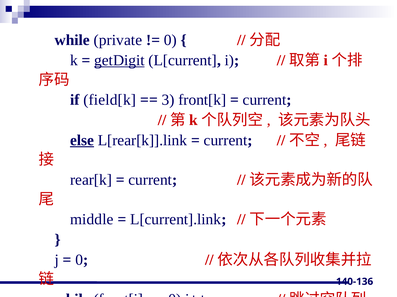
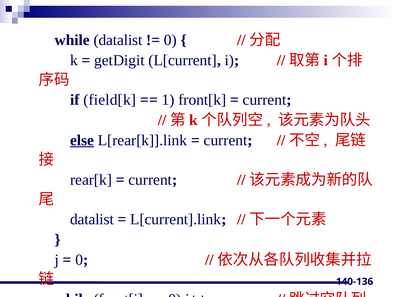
while private: private -> datalist (118, 40)
getDigit underline: present -> none (119, 60)
3: 3 -> 1 (168, 100)
middle: middle -> datalist (92, 220)
